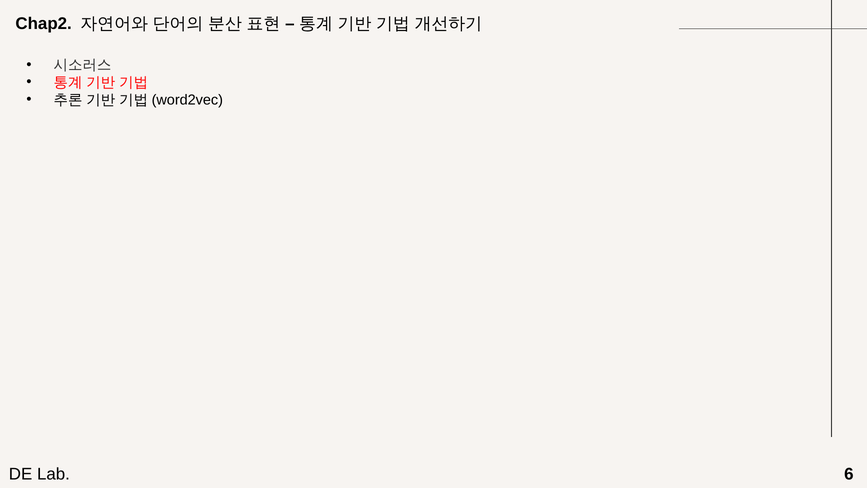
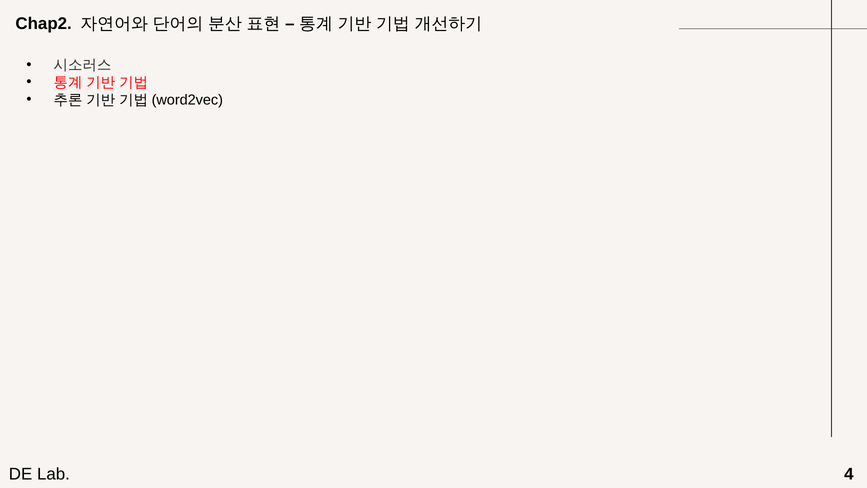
6: 6 -> 4 (849, 474)
